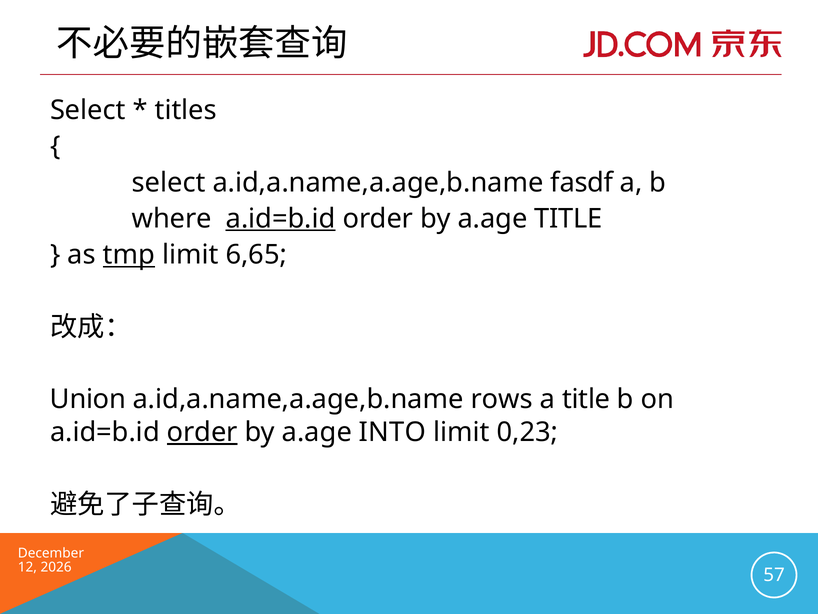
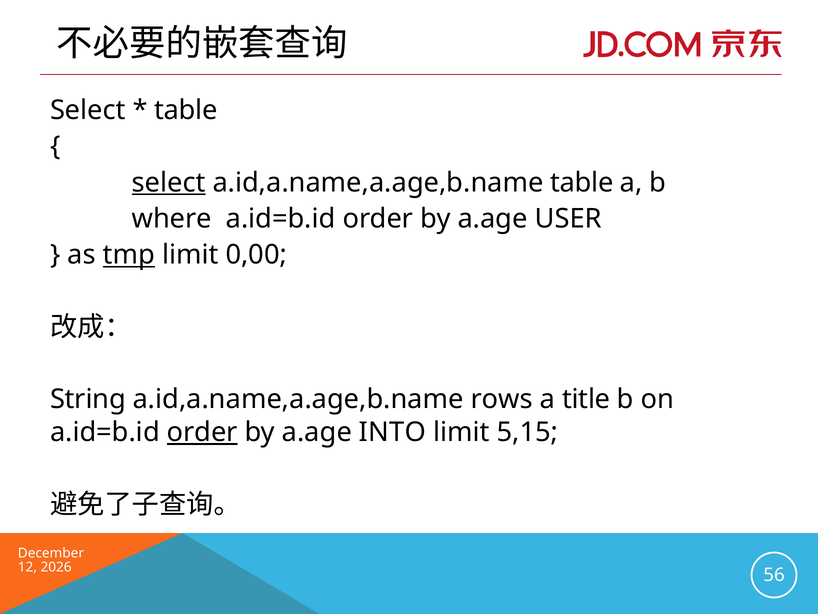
titles: titles -> table (186, 110)
select underline: none -> present (169, 182)
a.id,a.name,a.age,b.name fasdf: fasdf -> table (582, 182)
a.id=b.id underline: present -> none (281, 218)
a.age TITLE: TITLE -> USER (568, 218)
6,65: 6,65 -> 0,00 (256, 255)
Union: Union -> String (88, 399)
0,23: 0,23 -> 5,15 (528, 432)
57: 57 -> 56 (774, 574)
